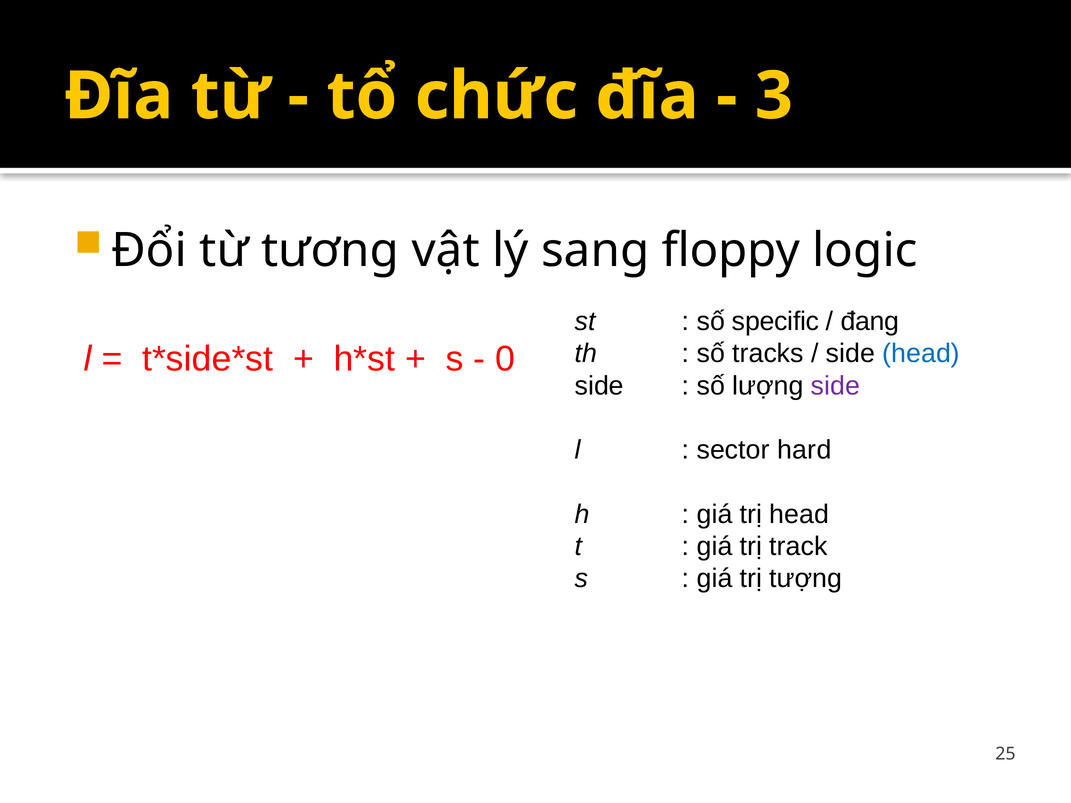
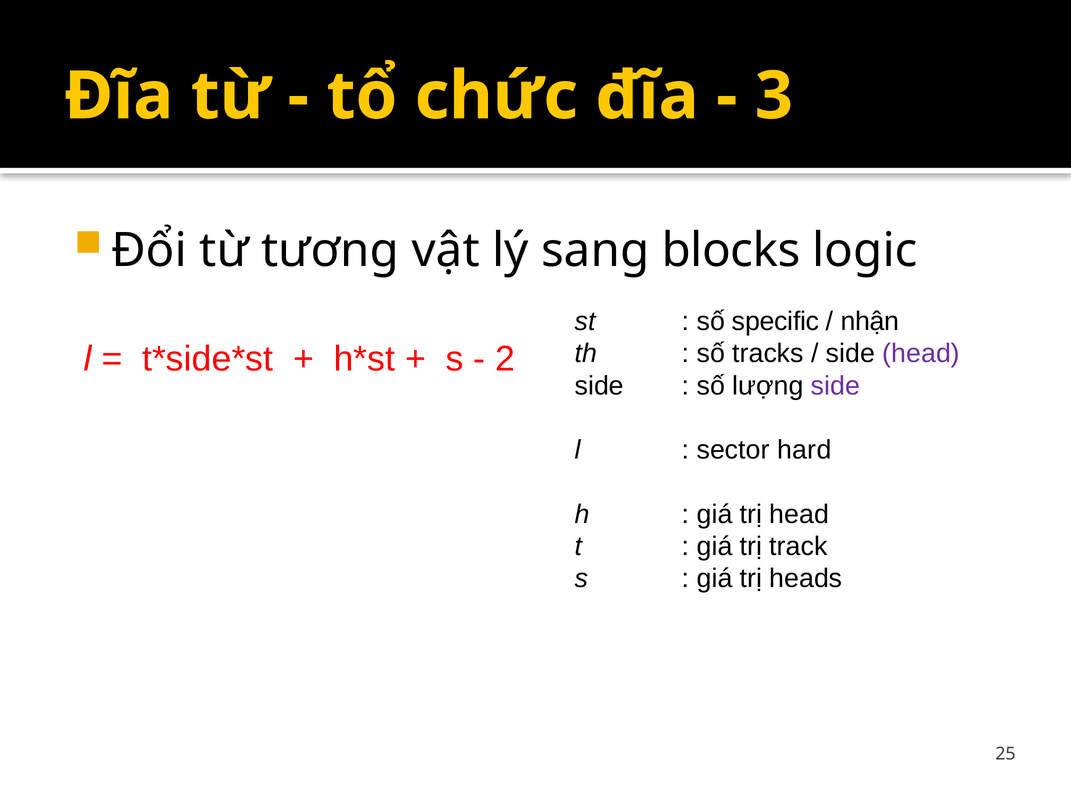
floppy: floppy -> blocks (731, 250)
đang: đang -> nhận (870, 322)
head colour: blue -> purple (921, 354)
0: 0 -> 2 (505, 359)
tượng: tượng -> heads (806, 579)
